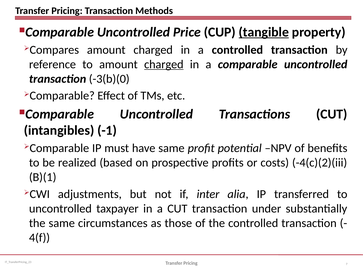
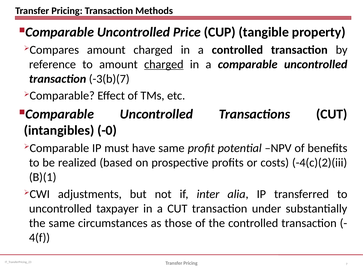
tangible underline: present -> none (264, 32)
-3(b)(0: -3(b)(0 -> -3(b)(7 (109, 79)
-1: -1 -> -0 (107, 131)
